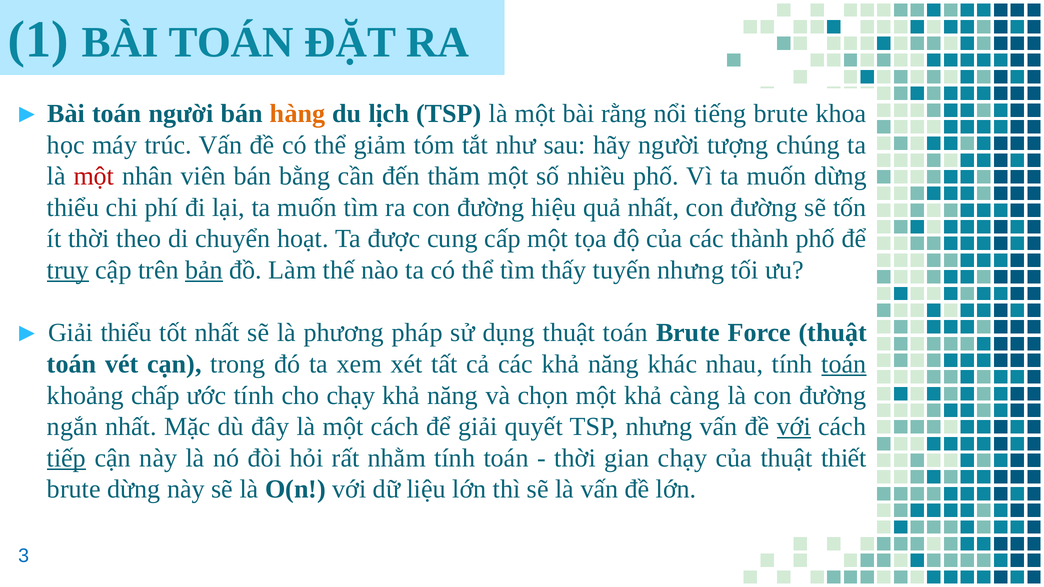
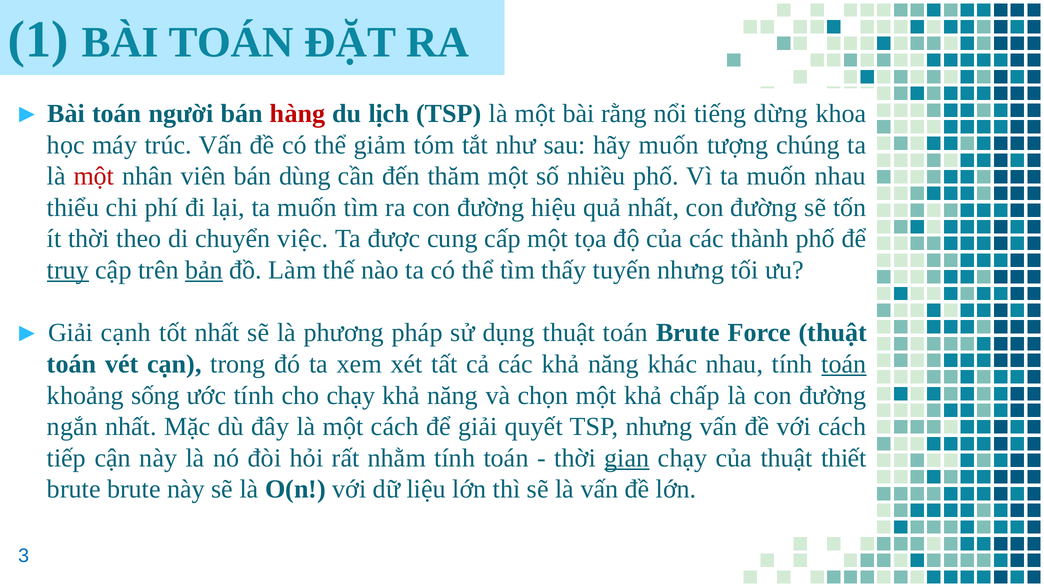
hàng colour: orange -> red (298, 114)
tiếng brute: brute -> dừng (781, 114)
hãy người: người -> muốn (669, 145)
bằng: bằng -> dùng (305, 176)
muốn dừng: dừng -> nhau (840, 176)
hoạt: hoạt -> việc (303, 239)
Giải thiểu: thiểu -> cạnh (126, 333)
chấp: chấp -> sống (155, 396)
càng: càng -> chấp (695, 396)
với underline: present -> none (794, 427)
tiếp underline: present -> none (66, 458)
gian underline: none -> present (627, 458)
brute dừng: dừng -> brute (134, 490)
